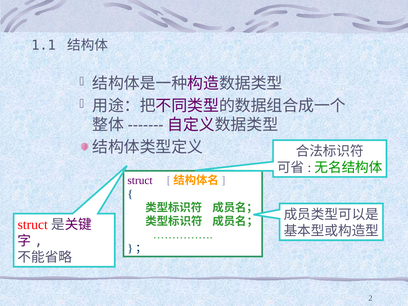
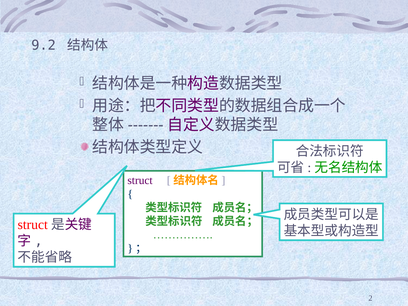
1.1: 1.1 -> 9.2 (44, 45)
